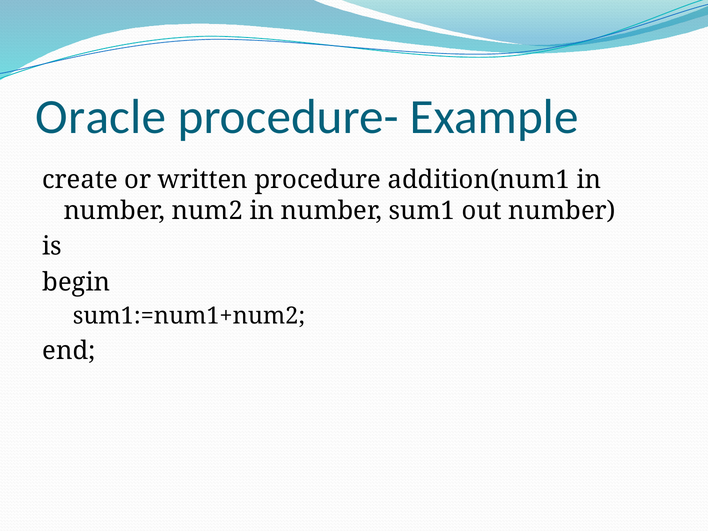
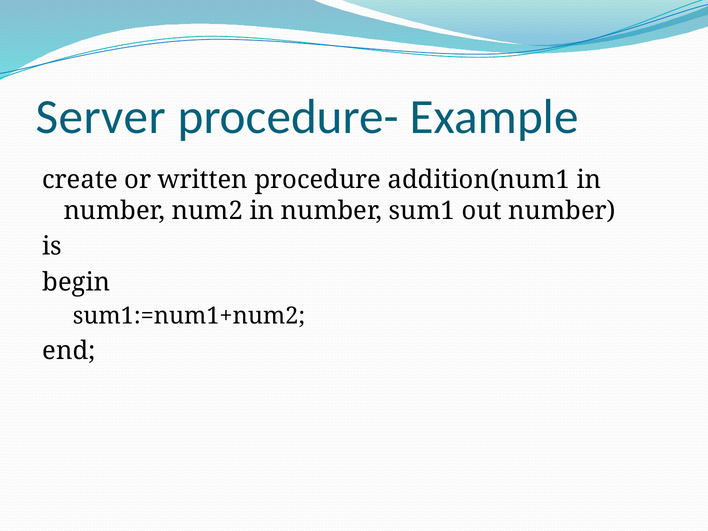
Oracle: Oracle -> Server (101, 117)
